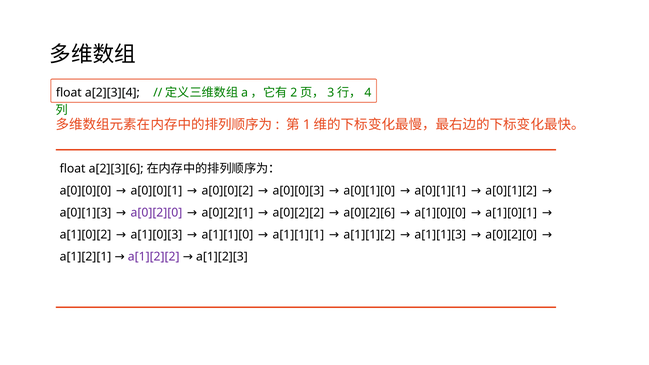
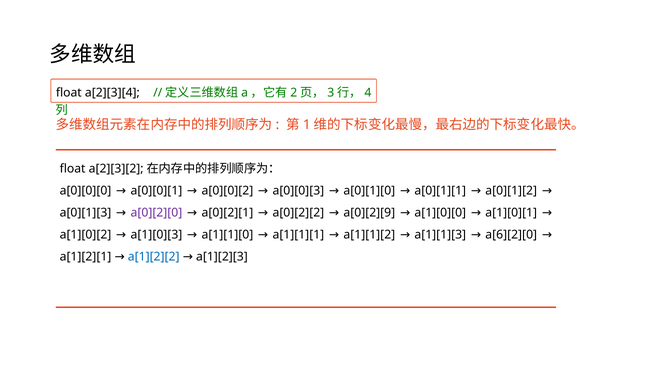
a[2][3][6: a[2][3][6 -> a[2][3][2 (116, 169)
a[0][2][6: a[0][2][6 -> a[0][2][9 (369, 213)
a[1][1][3 a[0][2][0: a[0][2][0 -> a[6][2][0 (511, 235)
a[1][2][2 colour: purple -> blue (154, 257)
